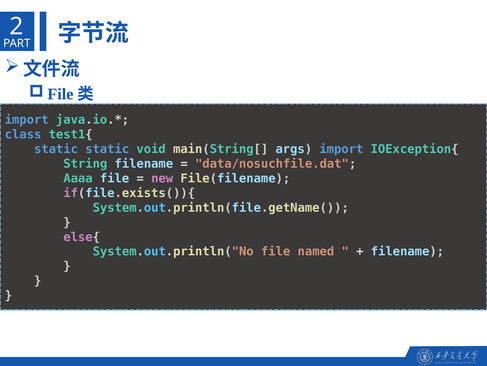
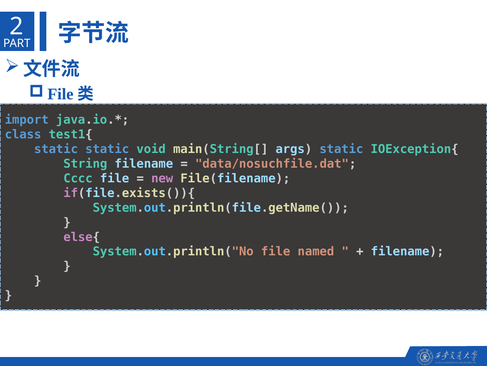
args import: import -> static (341, 149)
Aaaa: Aaaa -> Cccc (78, 178)
